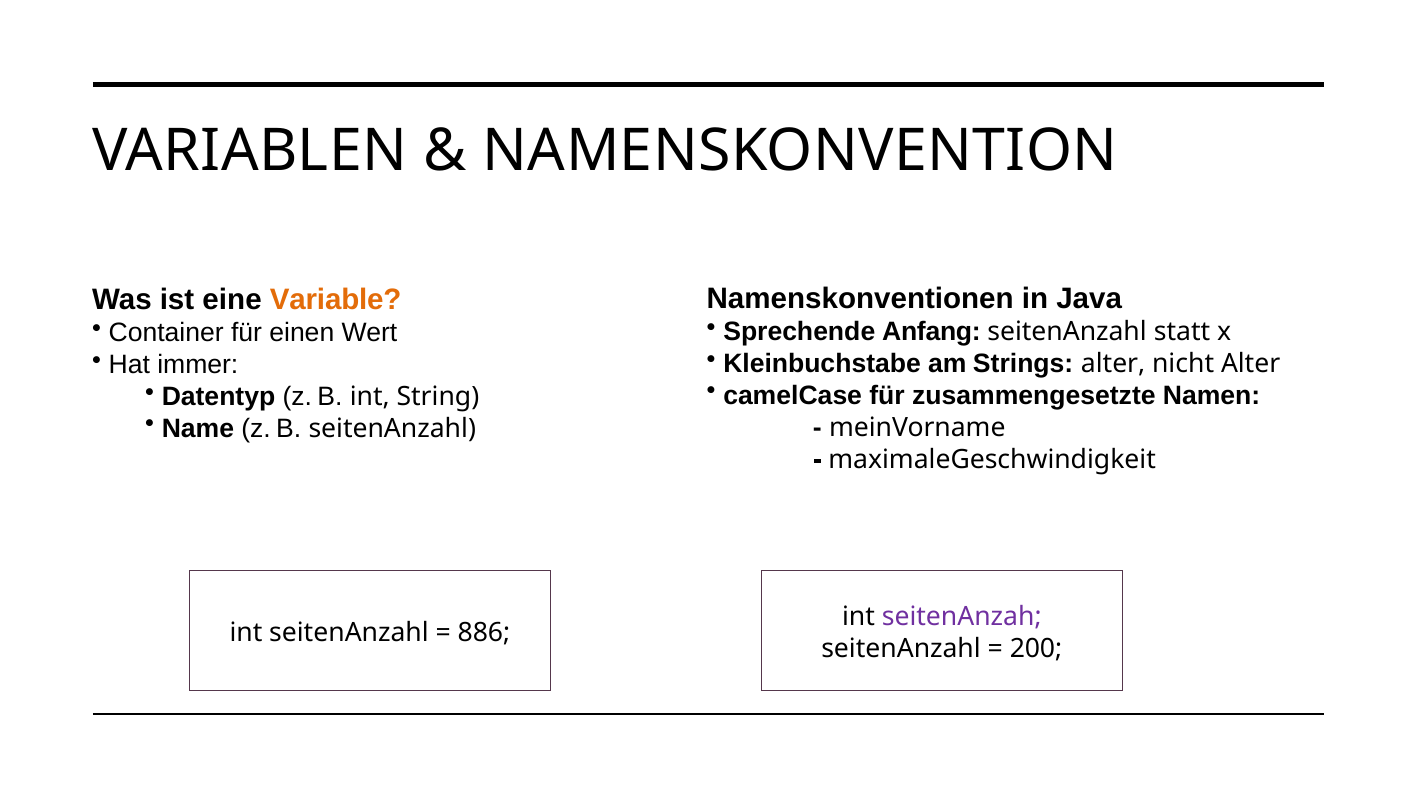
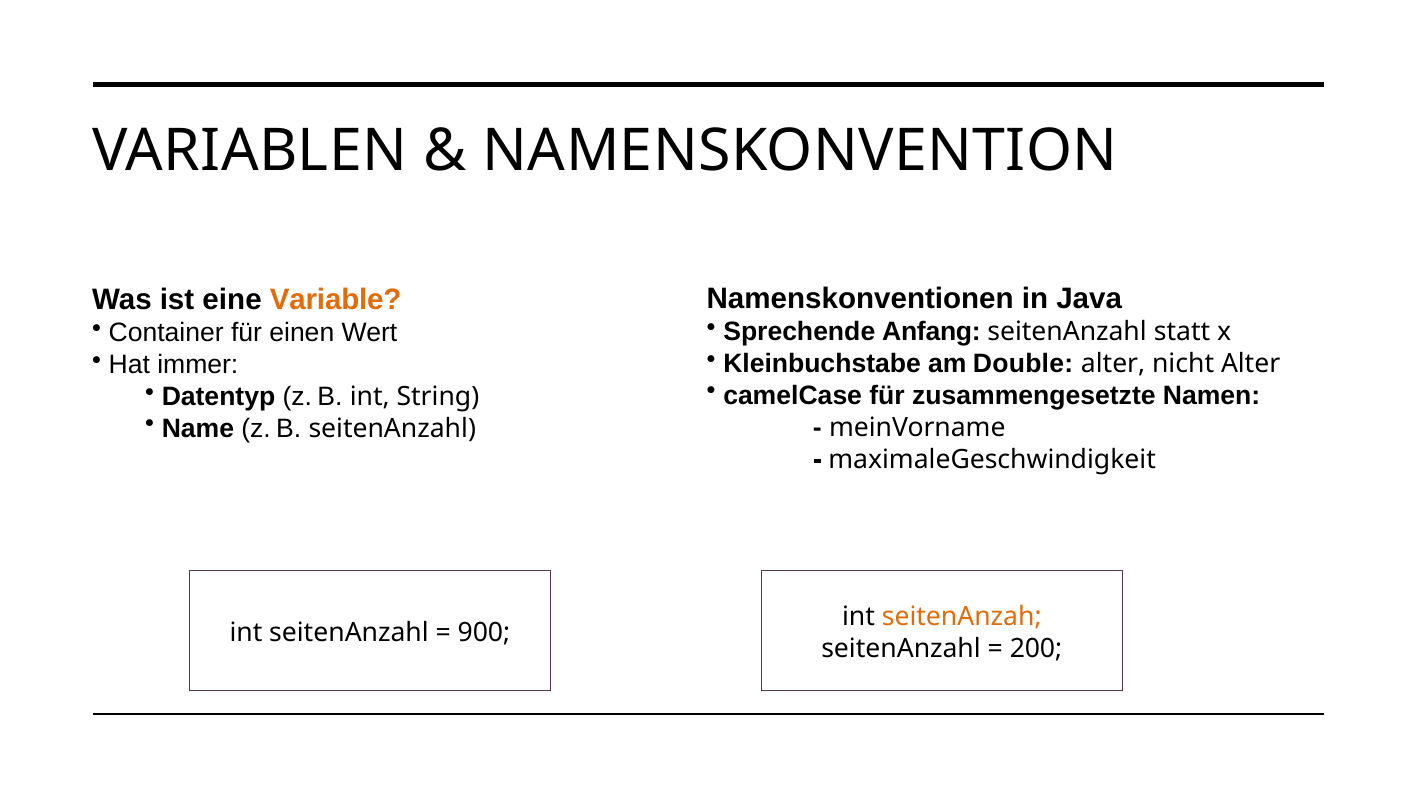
Strings: Strings -> Double (1023, 364)
seitenAnzah colour: purple -> orange (962, 617)
886: 886 -> 900 (484, 633)
